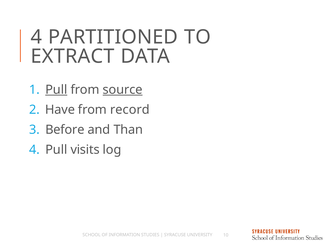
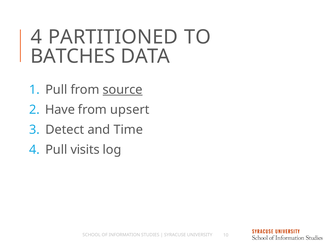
EXTRACT: EXTRACT -> BATCHES (73, 56)
Pull underline: present -> none (56, 90)
record: record -> upsert (130, 110)
Before: Before -> Detect (65, 130)
Than: Than -> Time (128, 130)
